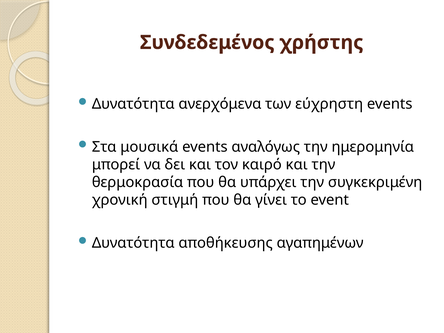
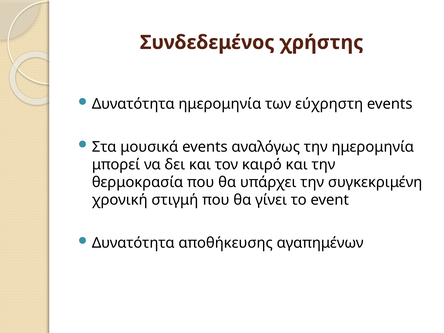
Δυνατότητα ανερχόμενα: ανερχόμενα -> ημερομηνία (220, 104)
